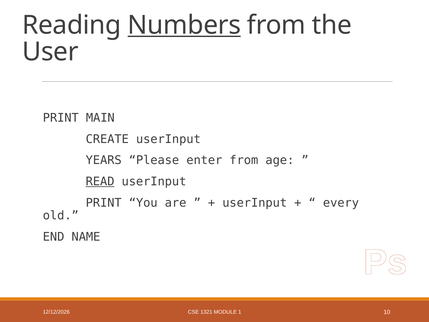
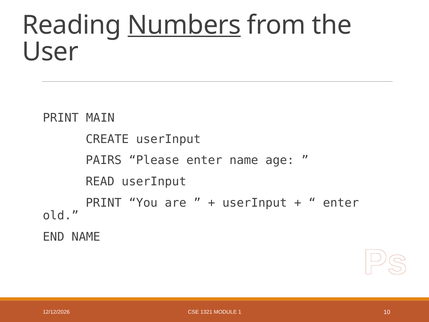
YEARS: YEARS -> PAIRS (104, 160)
enter from: from -> name (244, 160)
READ underline: present -> none (100, 181)
every: every -> enter (341, 203)
